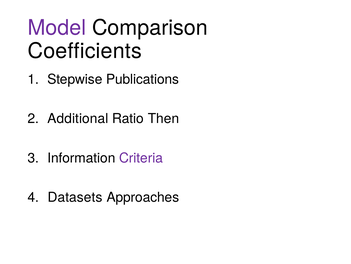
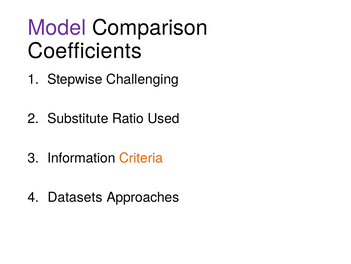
Publications: Publications -> Challenging (142, 79)
Additional: Additional -> Substitute (78, 118)
Then: Then -> Used (164, 118)
Criteria colour: purple -> orange (141, 158)
